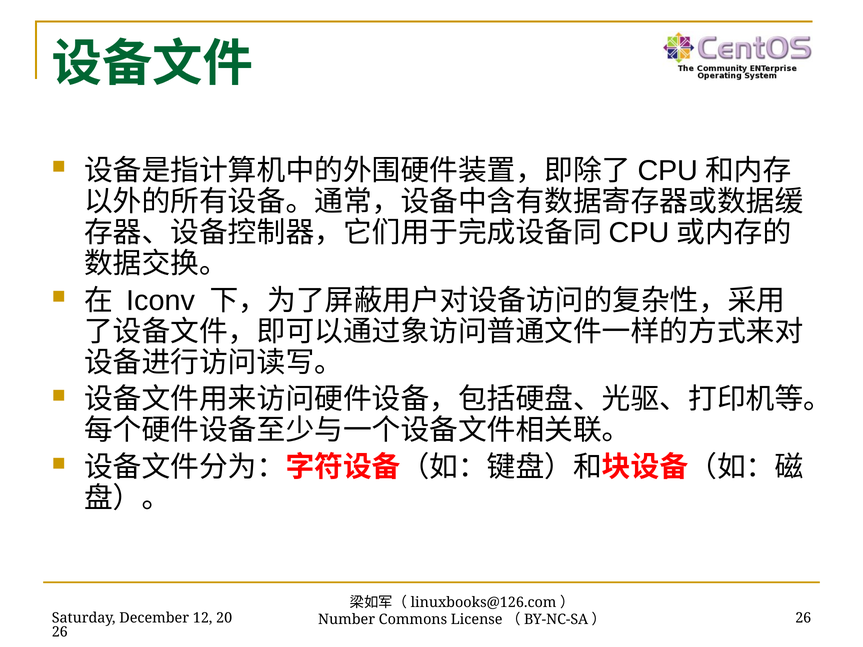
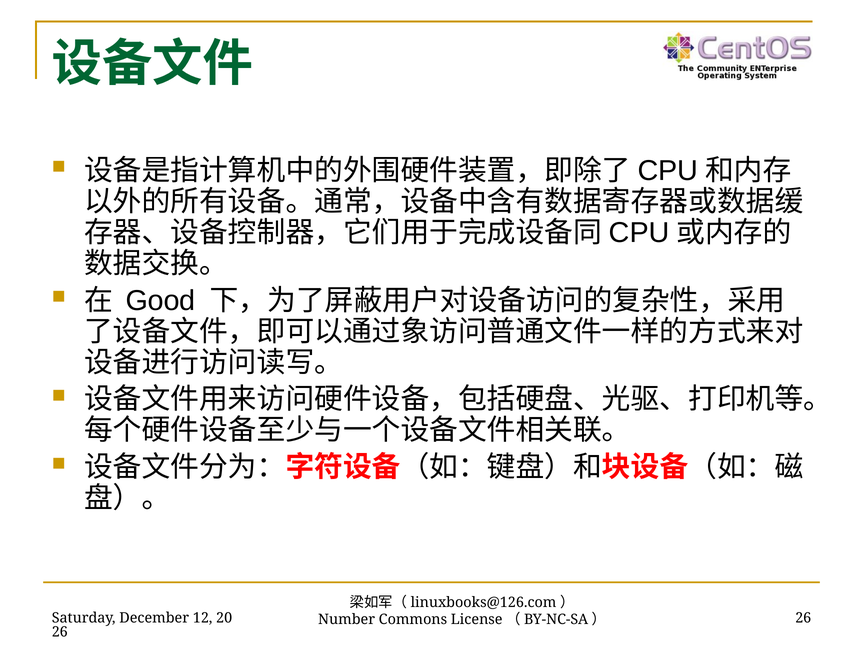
Iconv: Iconv -> Good (161, 301)
